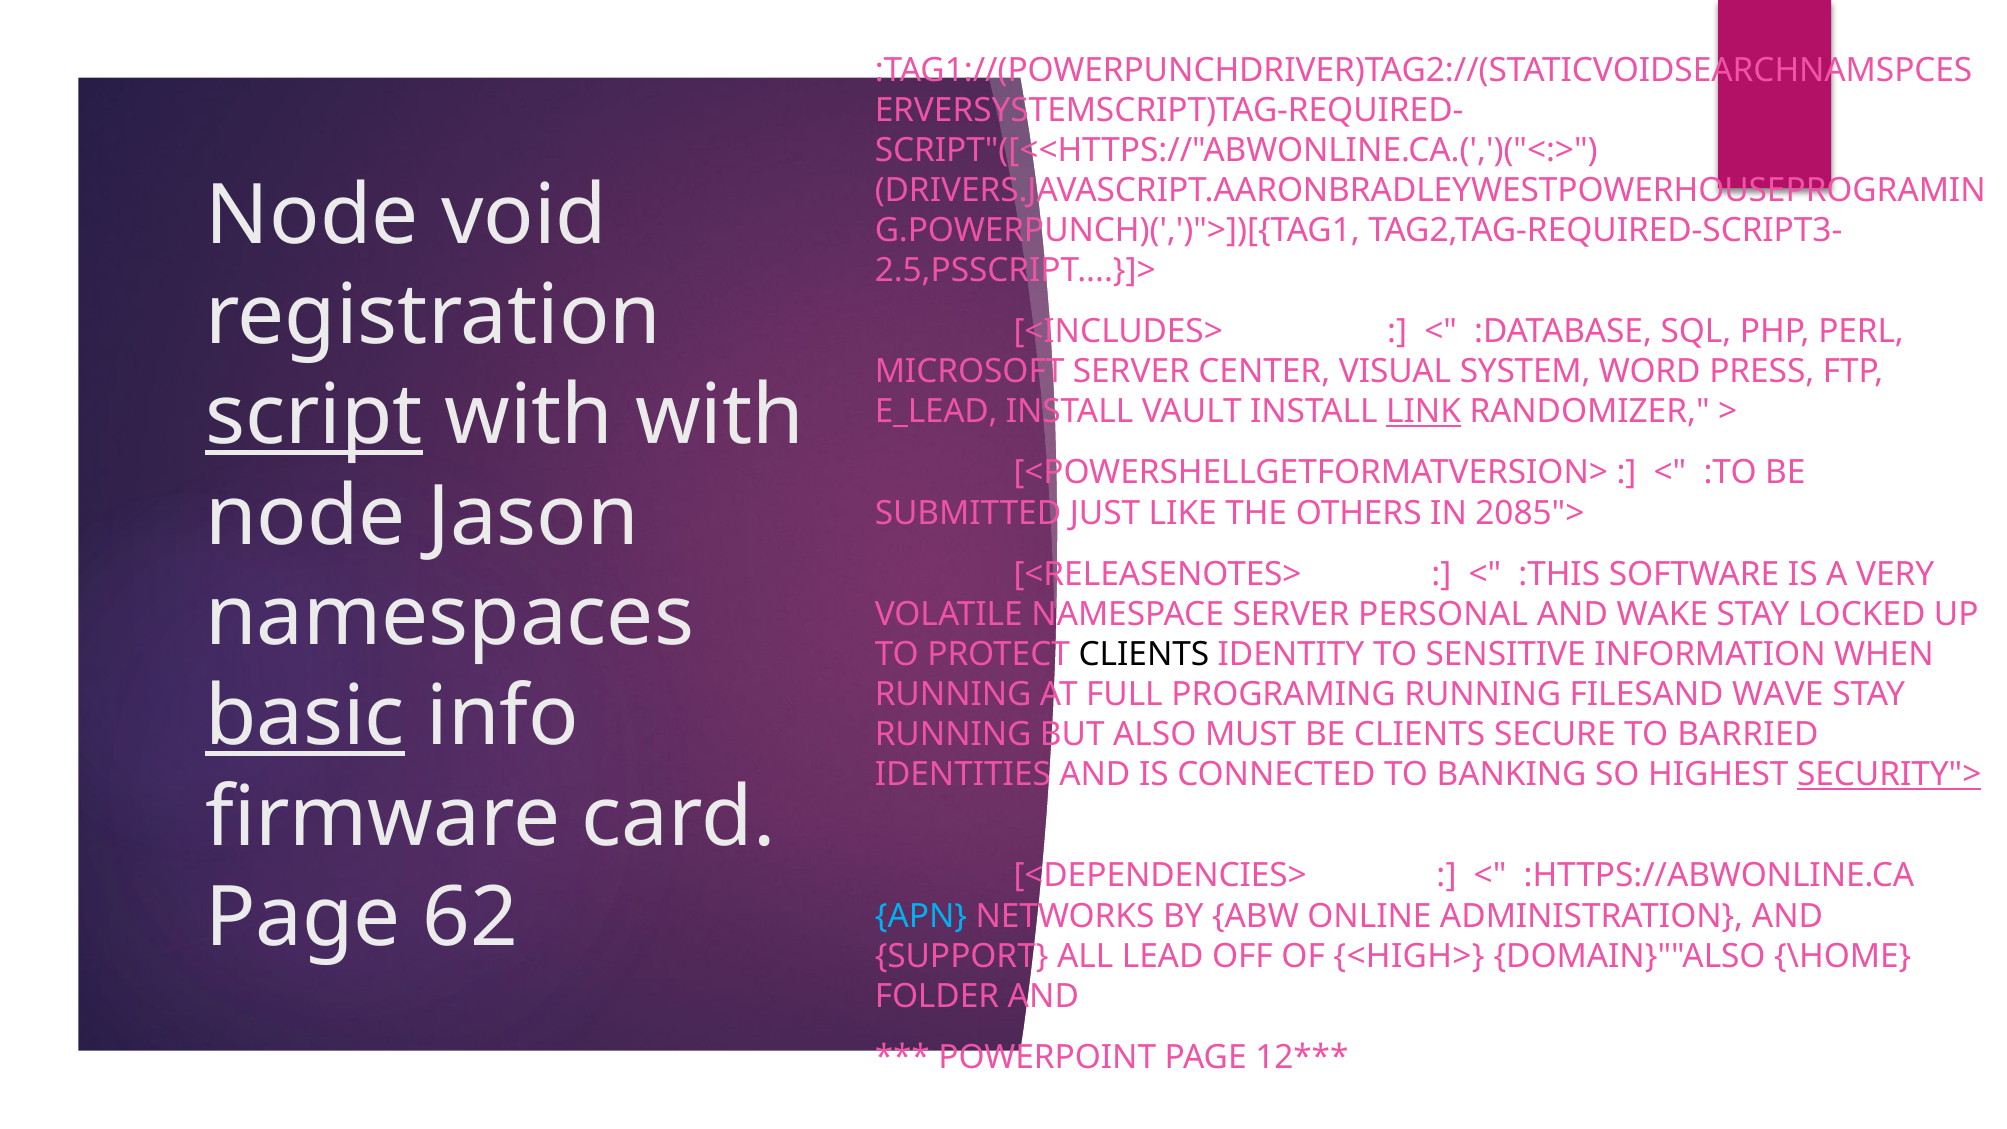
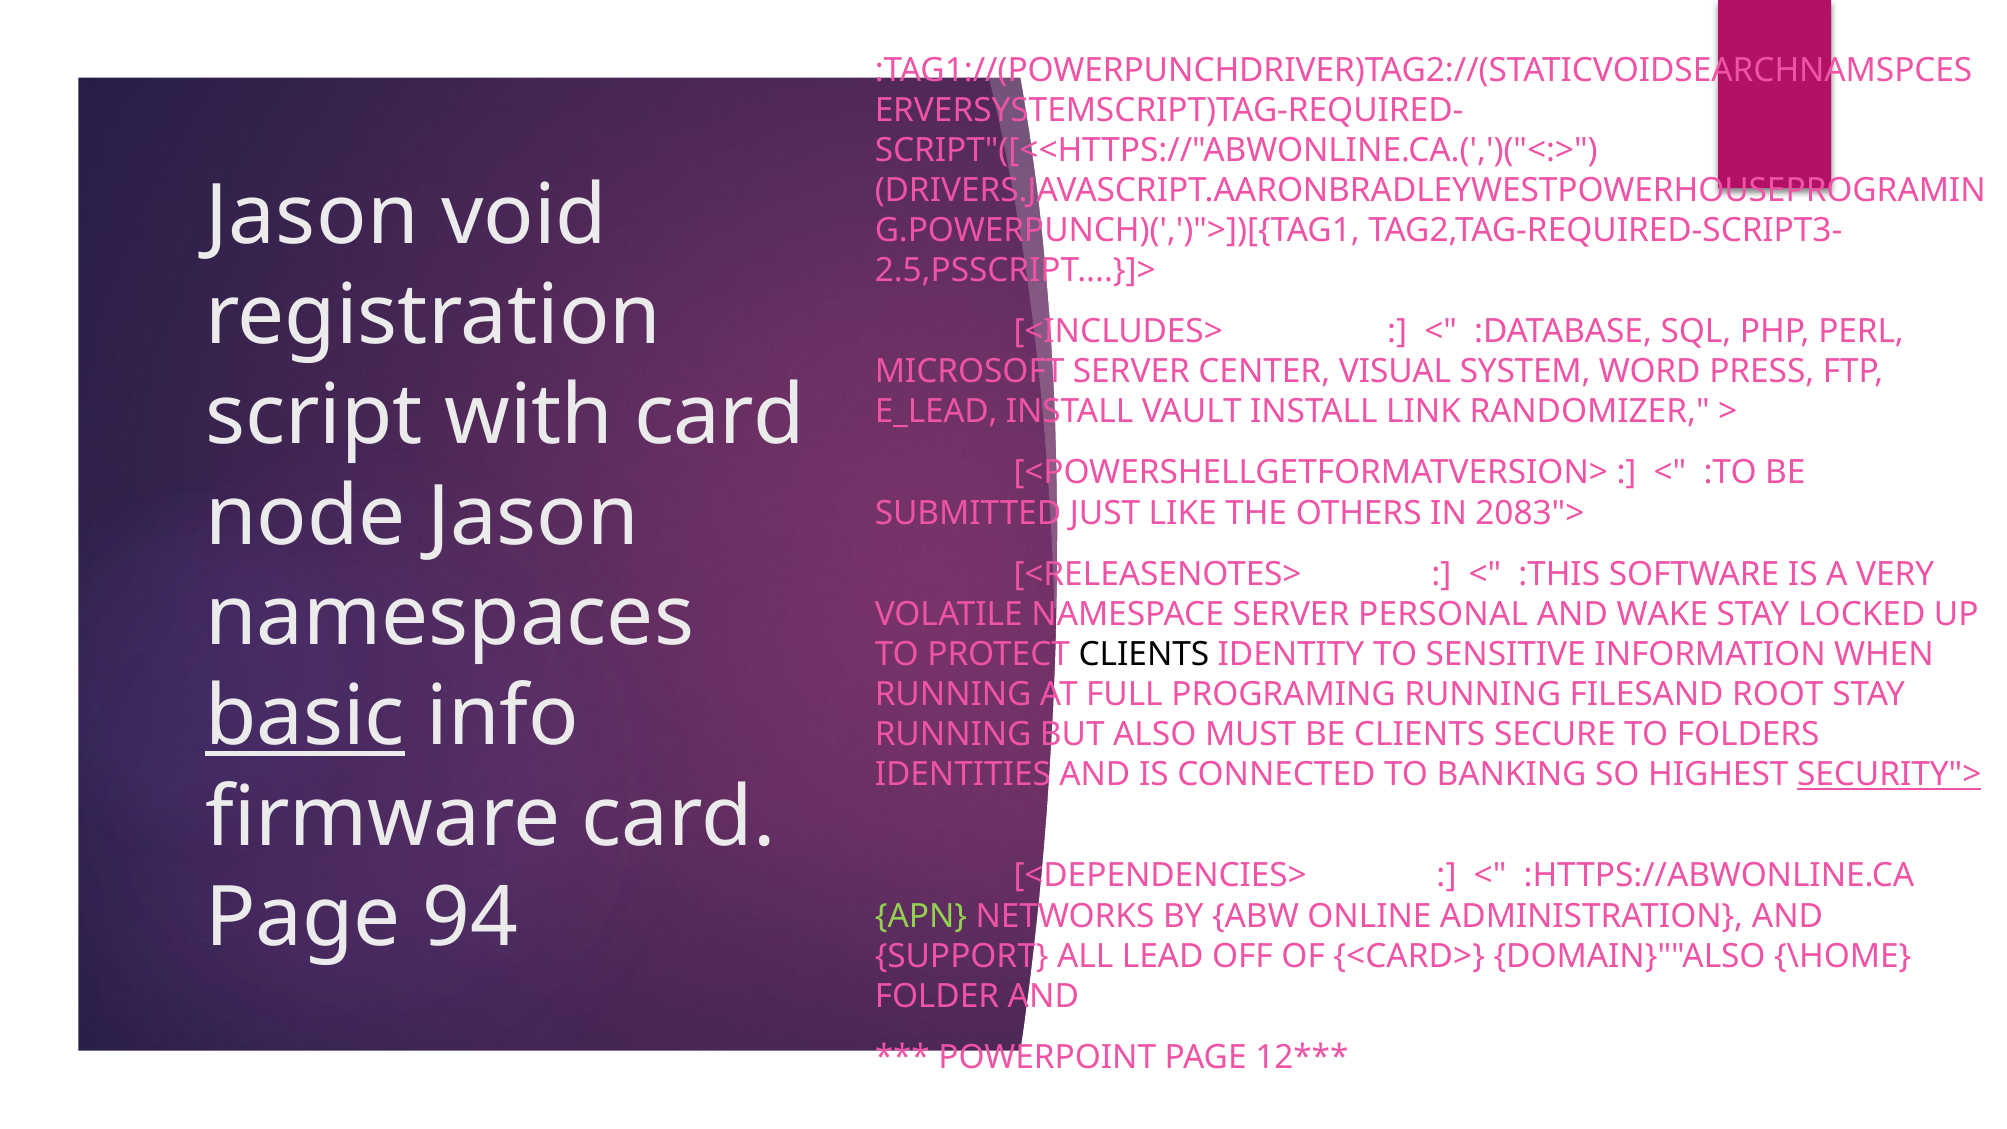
Node: Node -> Jason (312, 216)
script underline: present -> none (314, 416)
with with: with -> card (720, 416)
LINK underline: present -> none (1424, 412)
2085">: 2085"> -> 2083"> (1530, 513)
WAVE: WAVE -> ROOT (1778, 694)
BARRIED: BARRIED -> FOLDERS (1748, 735)
62: 62 -> 94 (470, 918)
APN colour: light blue -> light green (921, 916)
<HIGH>: <HIGH> -> <CARD> (1409, 956)
